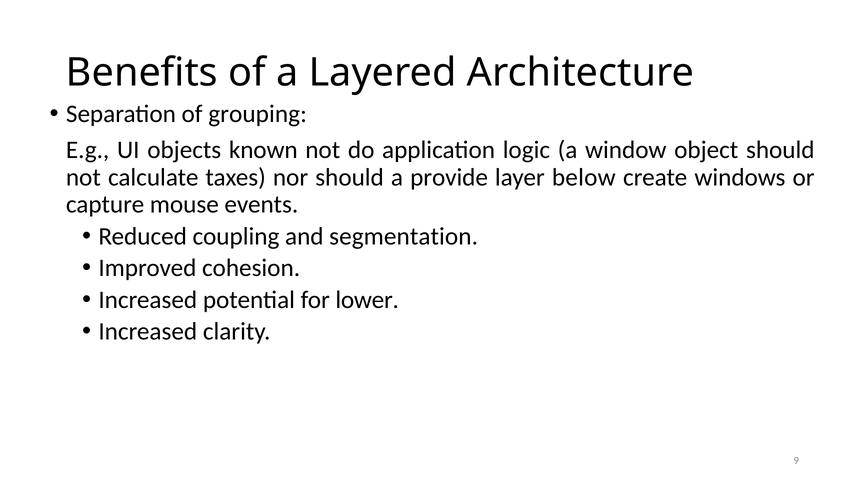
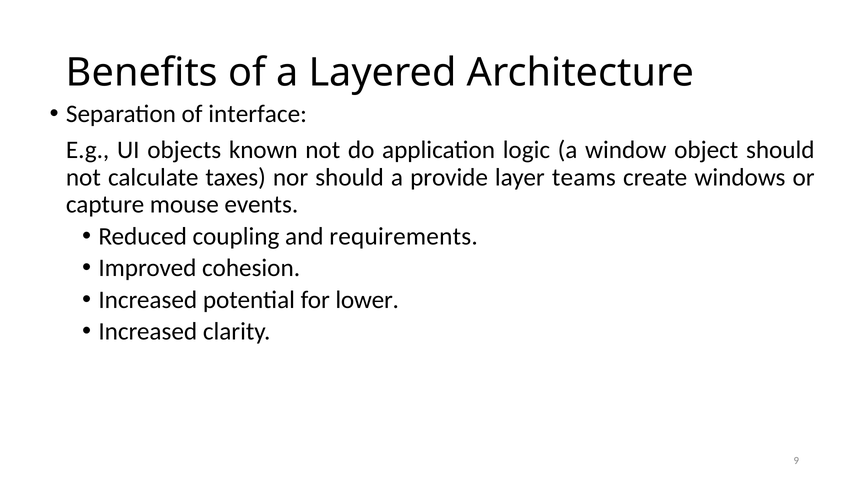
grouping: grouping -> interface (258, 114)
below: below -> teams (584, 178)
segmentation: segmentation -> requirements (404, 237)
